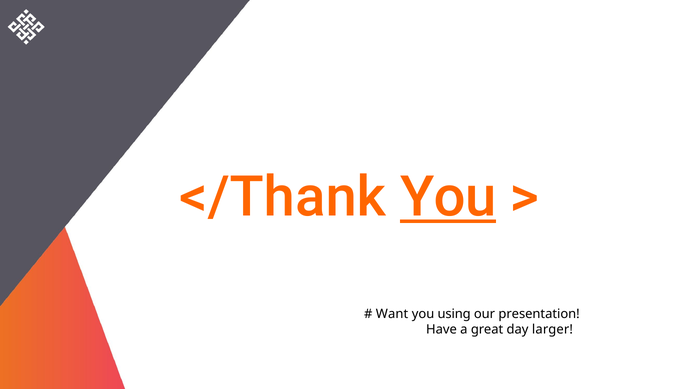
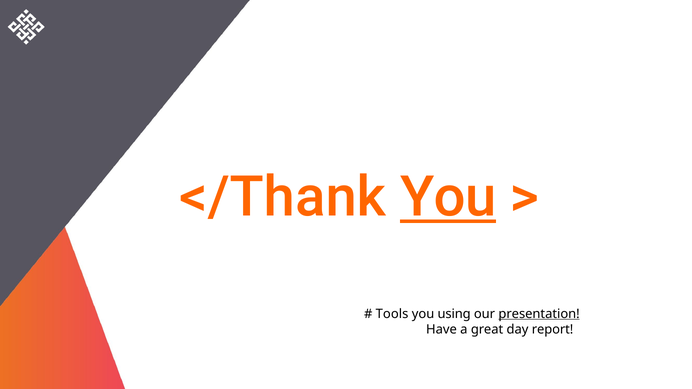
Want: Want -> Tools (392, 314)
presentation underline: none -> present (539, 314)
larger: larger -> report (553, 330)
